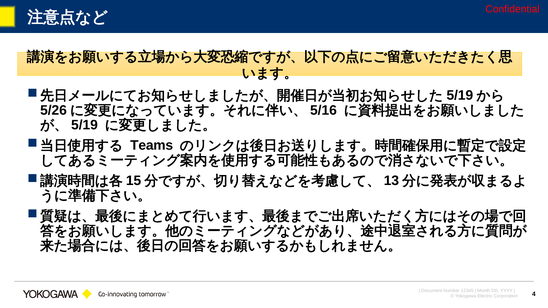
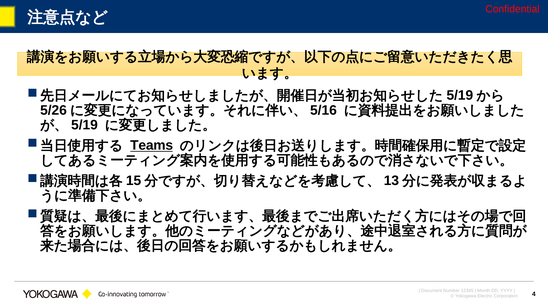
Teams underline: none -> present (152, 146)
